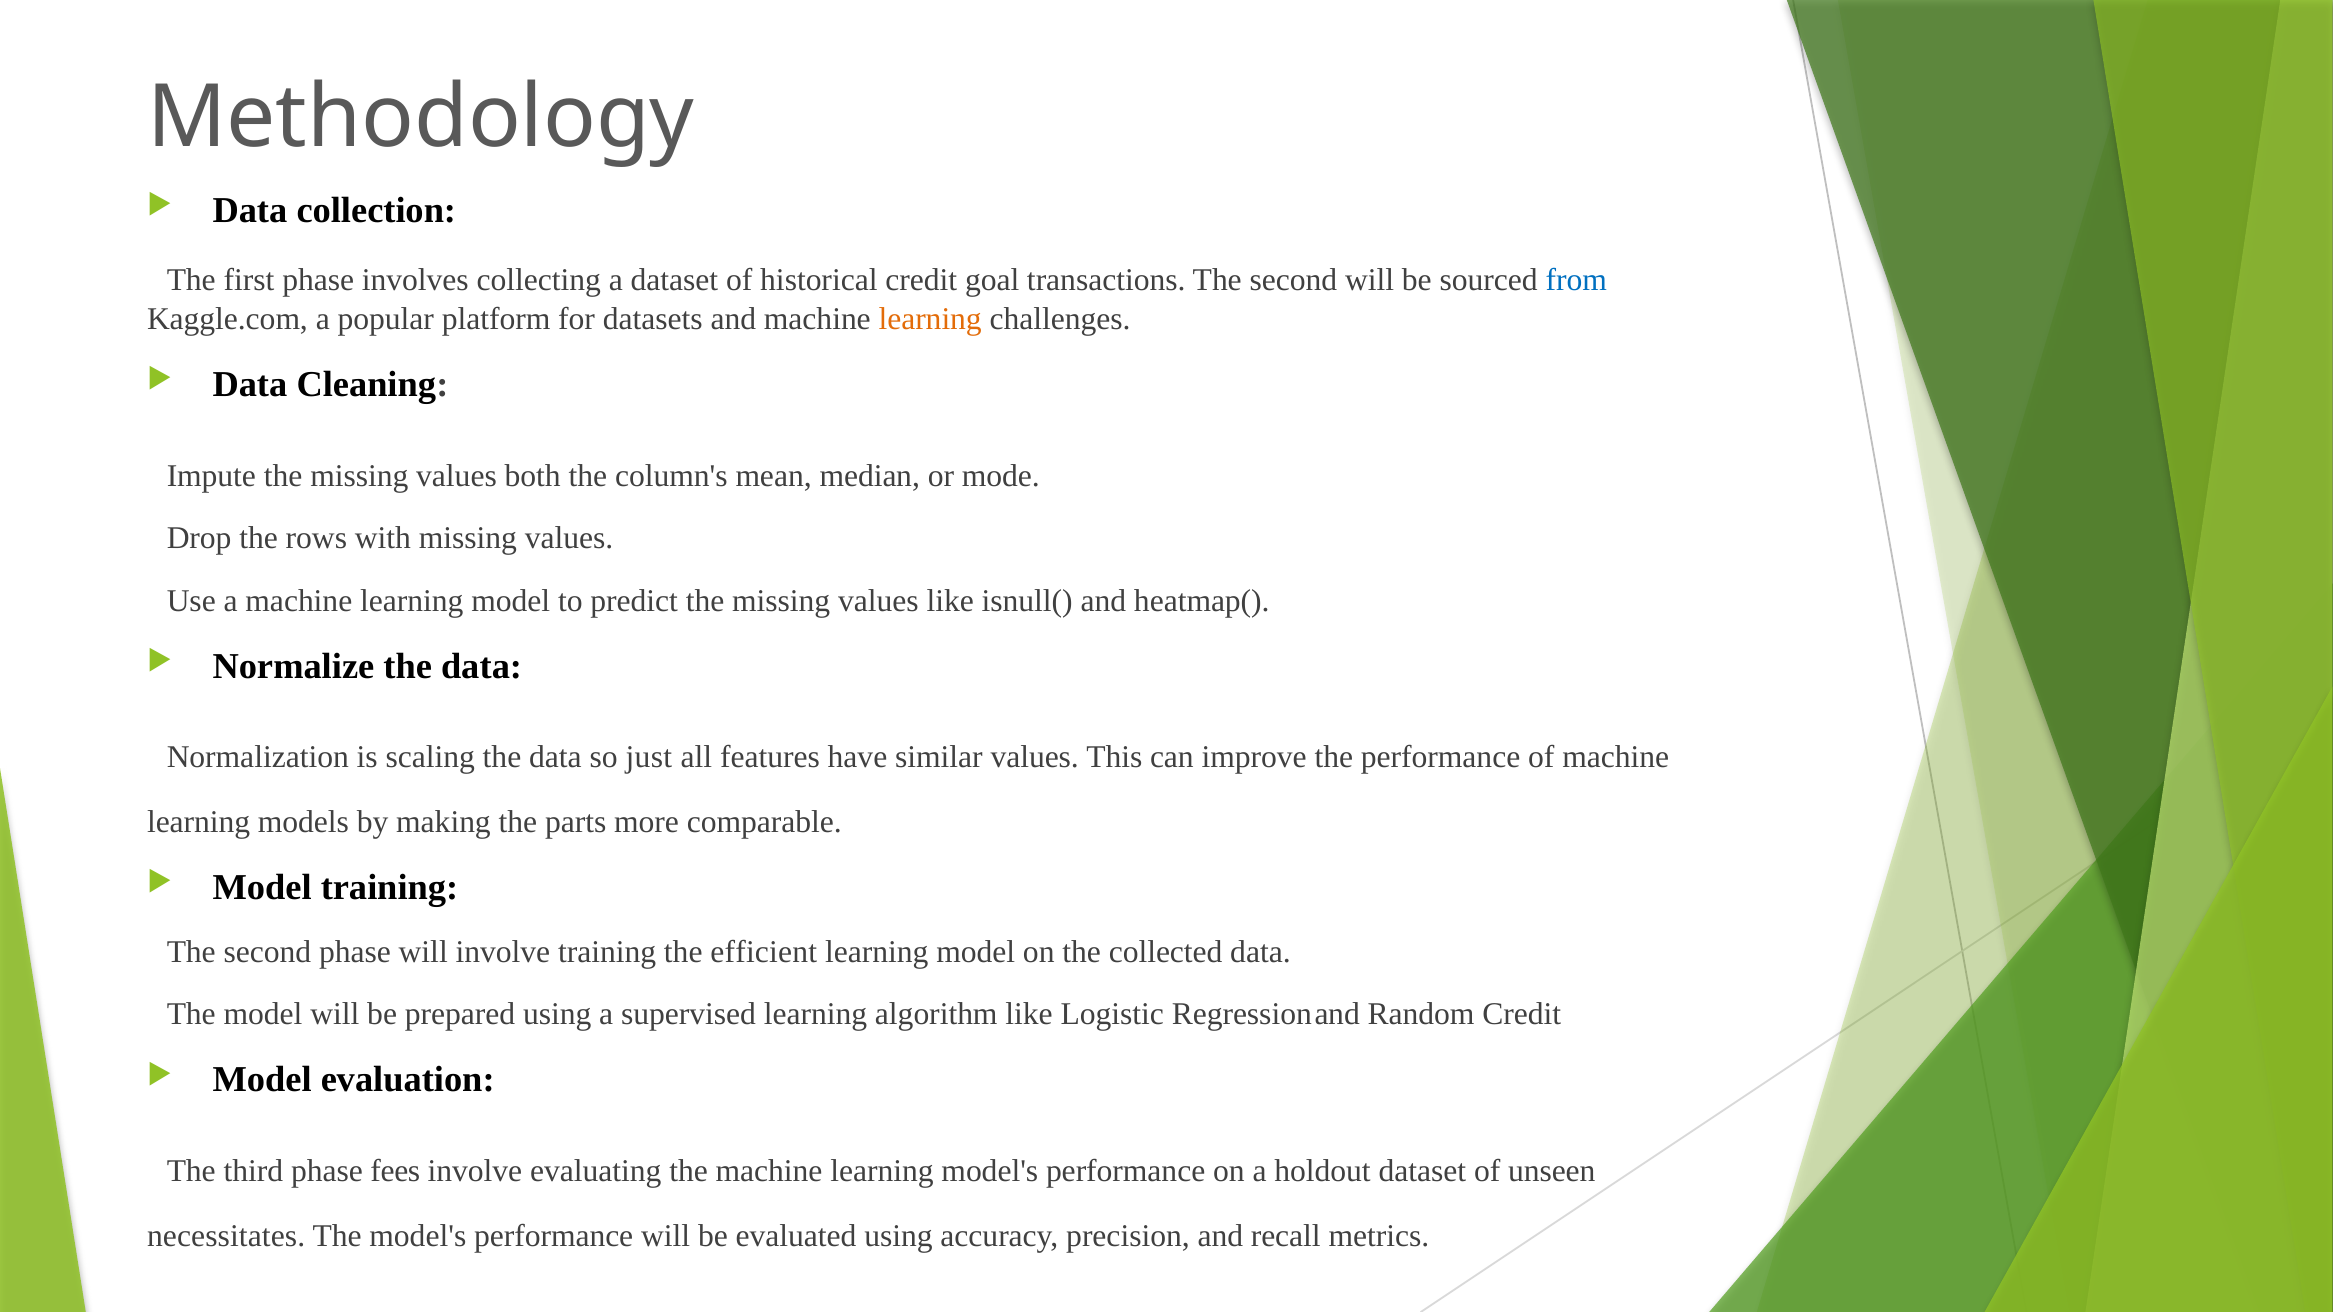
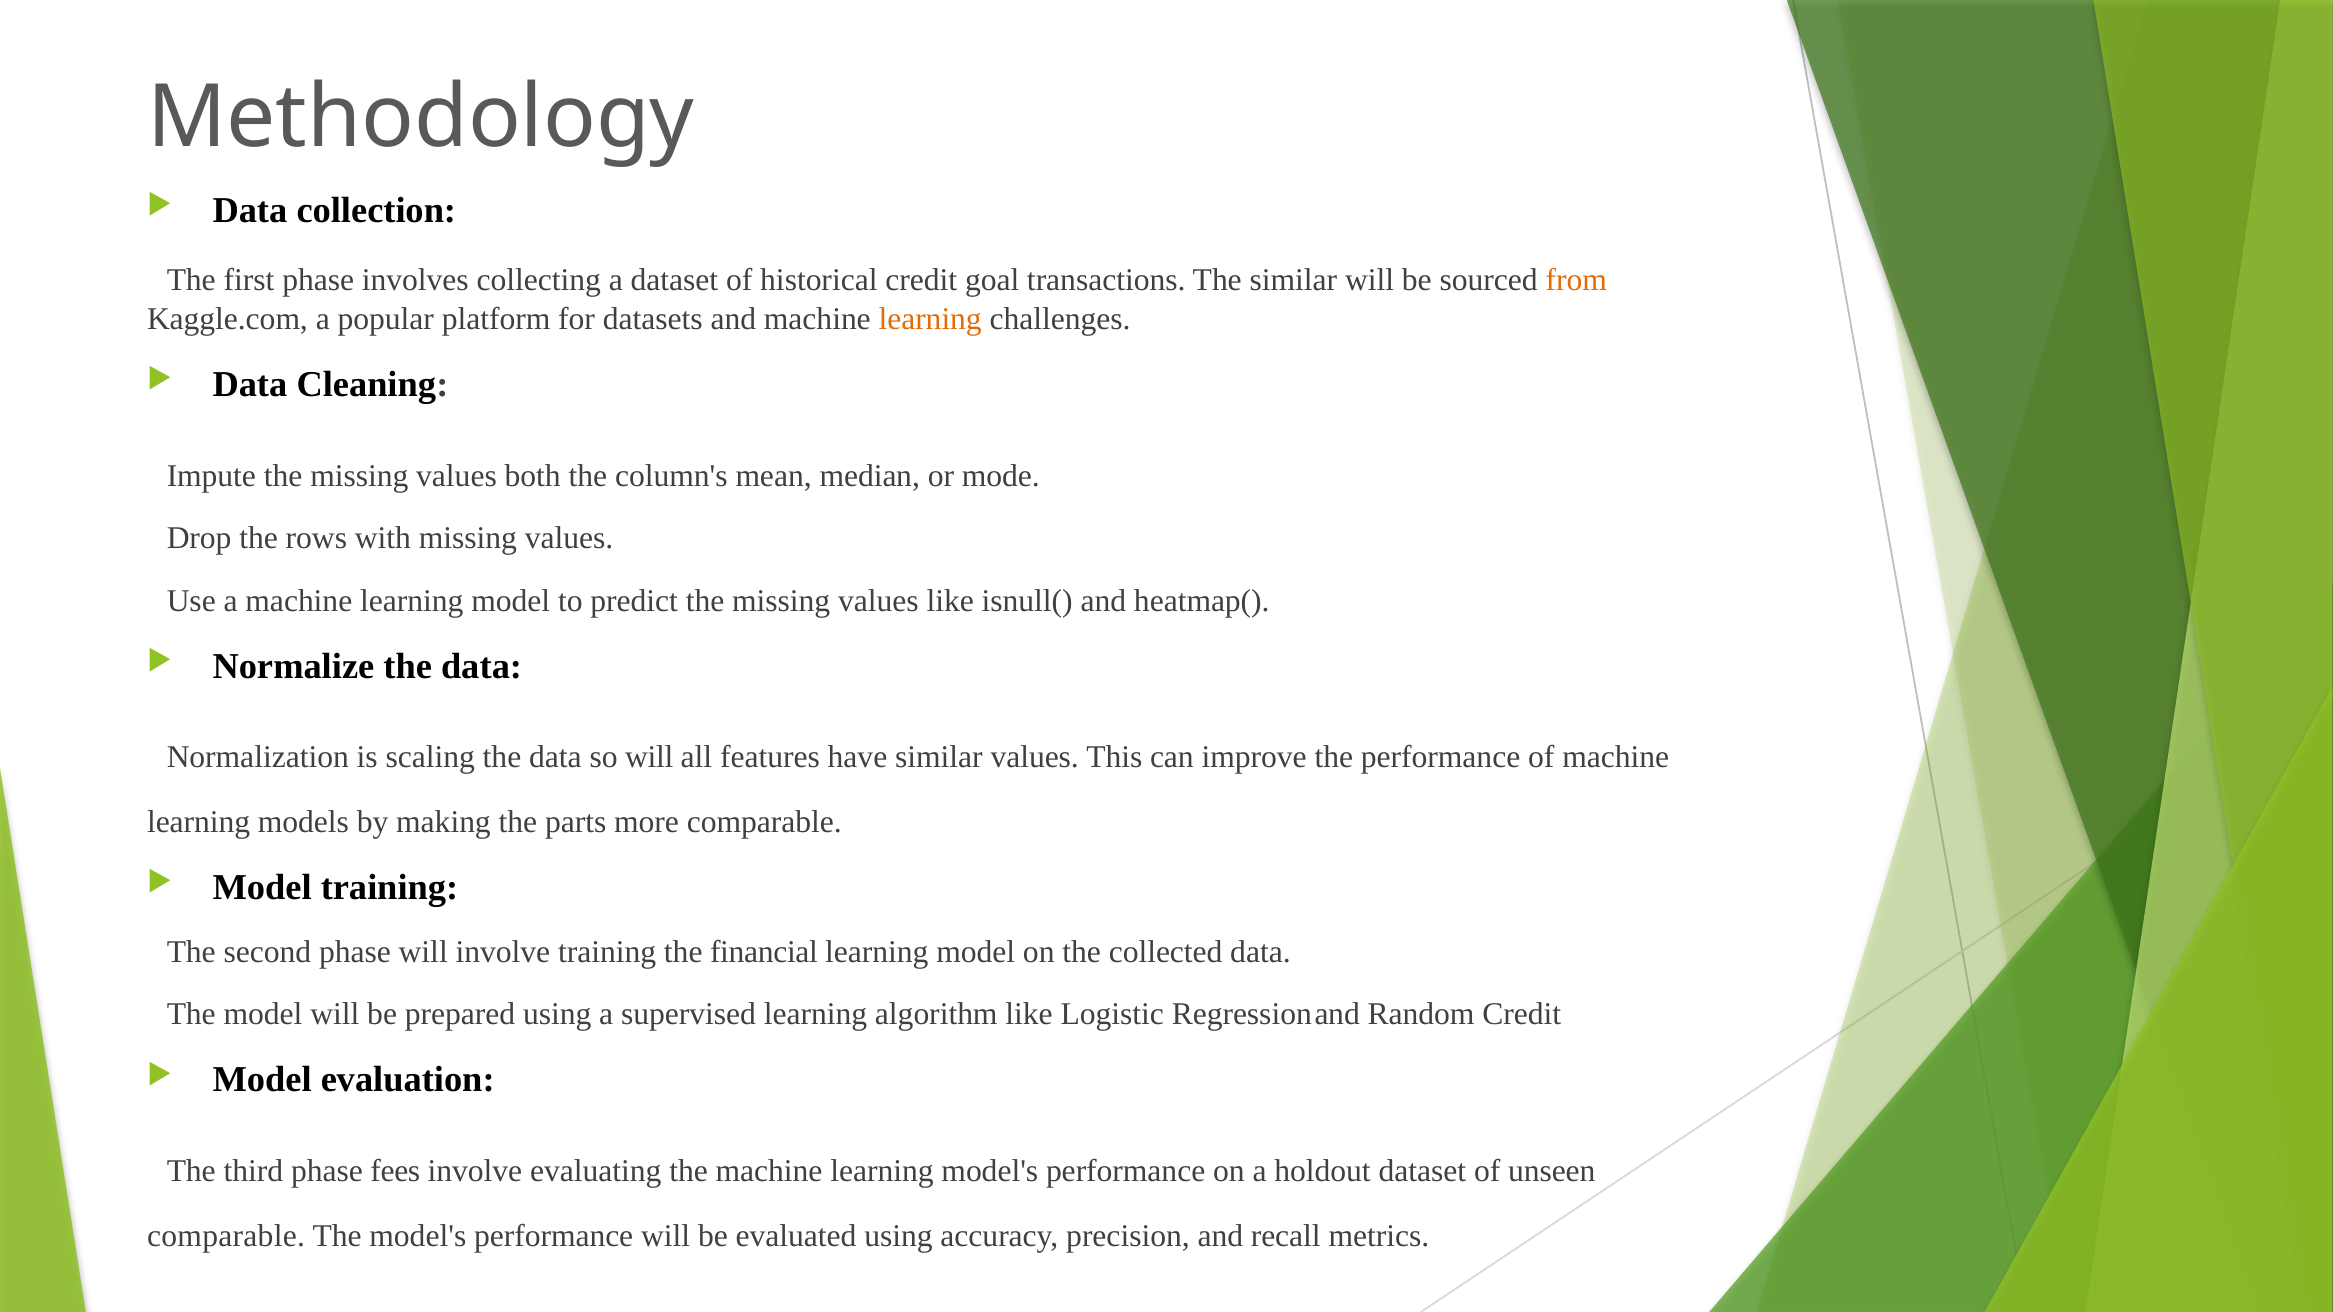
transactions The second: second -> similar (1293, 280)
from colour: blue -> orange (1576, 280)
so just: just -> will (649, 758)
efficient: efficient -> financial (764, 952)
necessitates: necessitates -> comparable (226, 1236)
